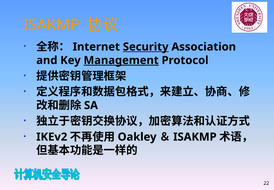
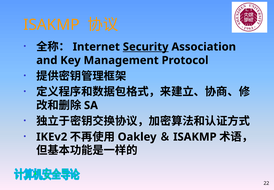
Management underline: present -> none (121, 60)
